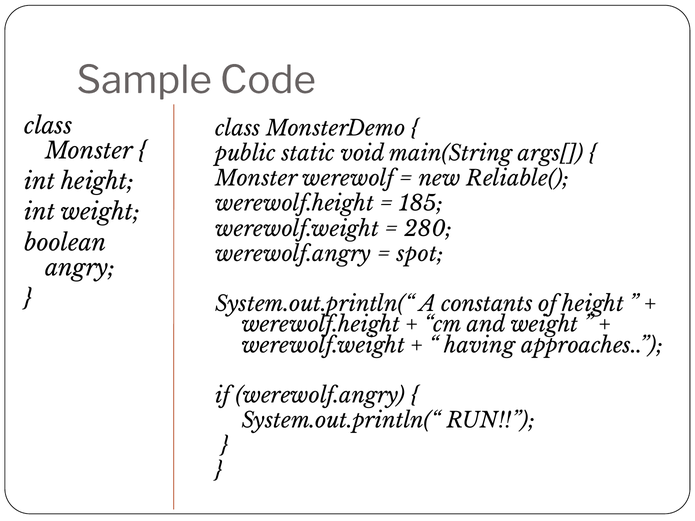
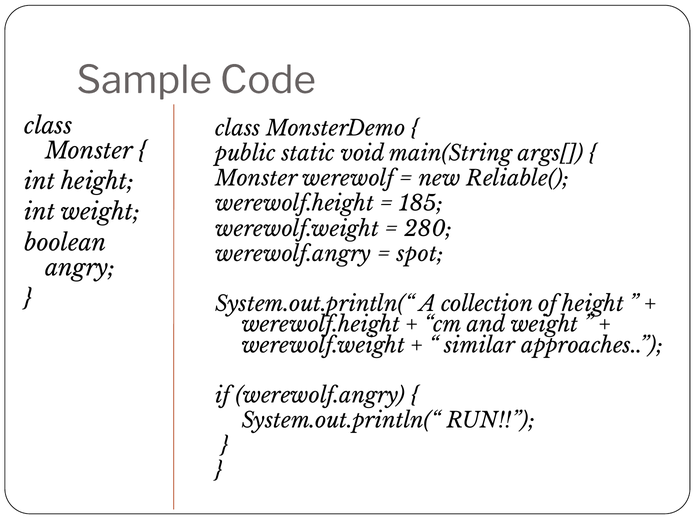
constants: constants -> collection (487, 304)
having: having -> similar (480, 346)
